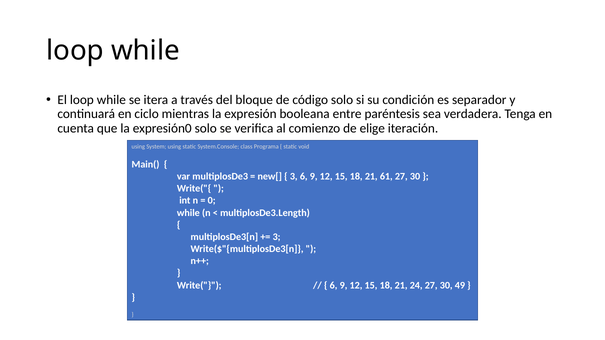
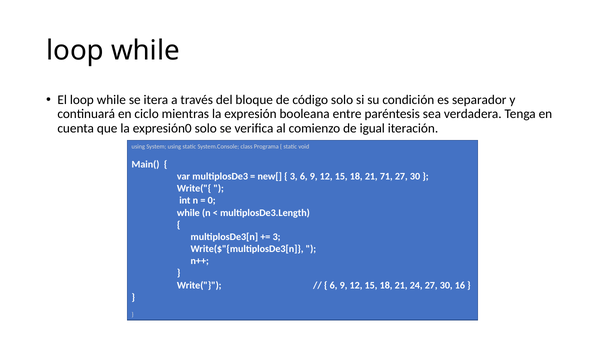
elige: elige -> igual (372, 129)
61: 61 -> 71 (386, 177)
49: 49 -> 16 (460, 286)
